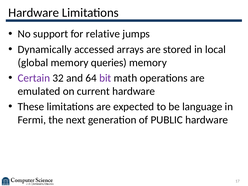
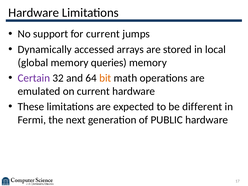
for relative: relative -> current (103, 34)
bit colour: purple -> orange (105, 78)
language: language -> different (202, 107)
